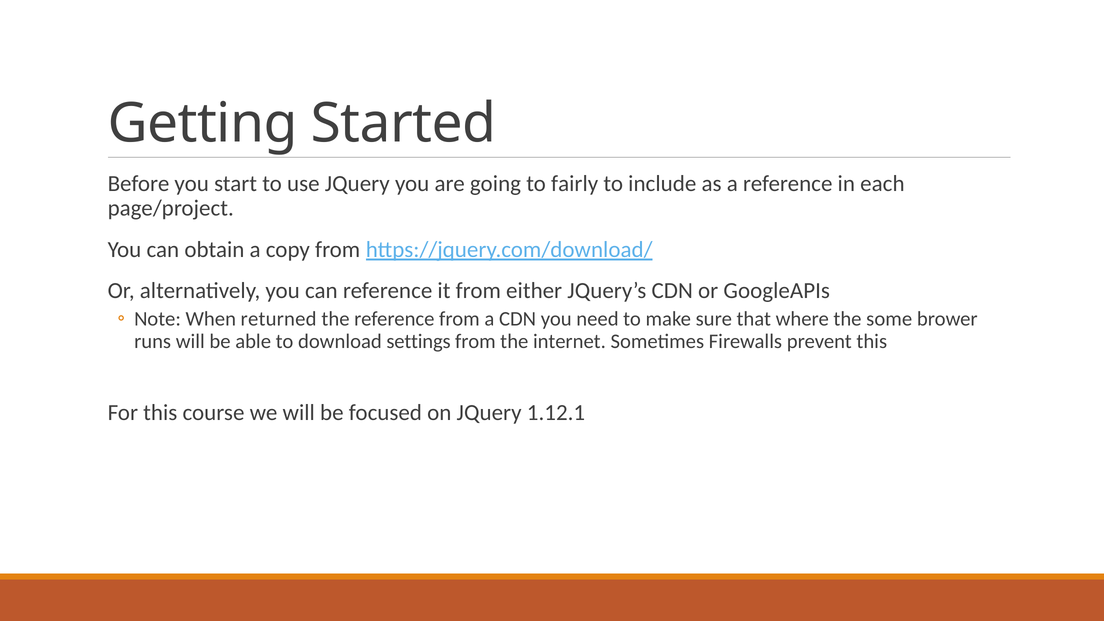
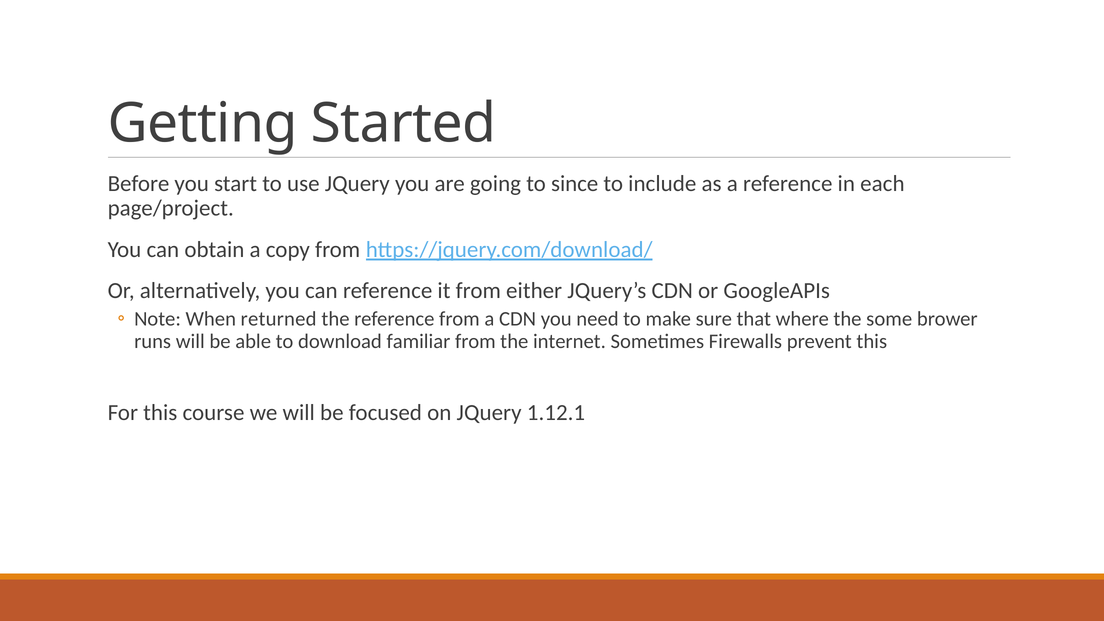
fairly: fairly -> since (575, 184)
settings: settings -> familiar (418, 341)
